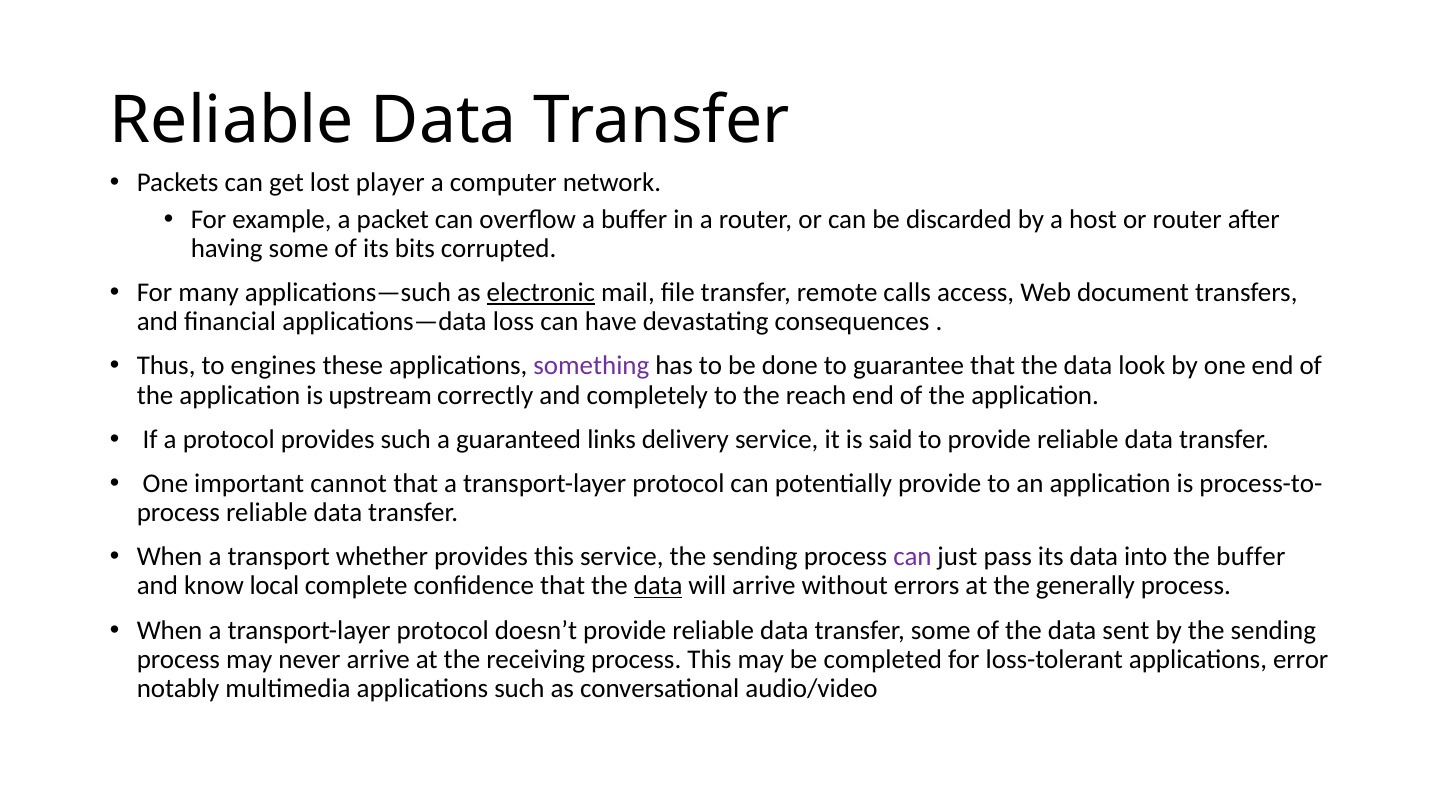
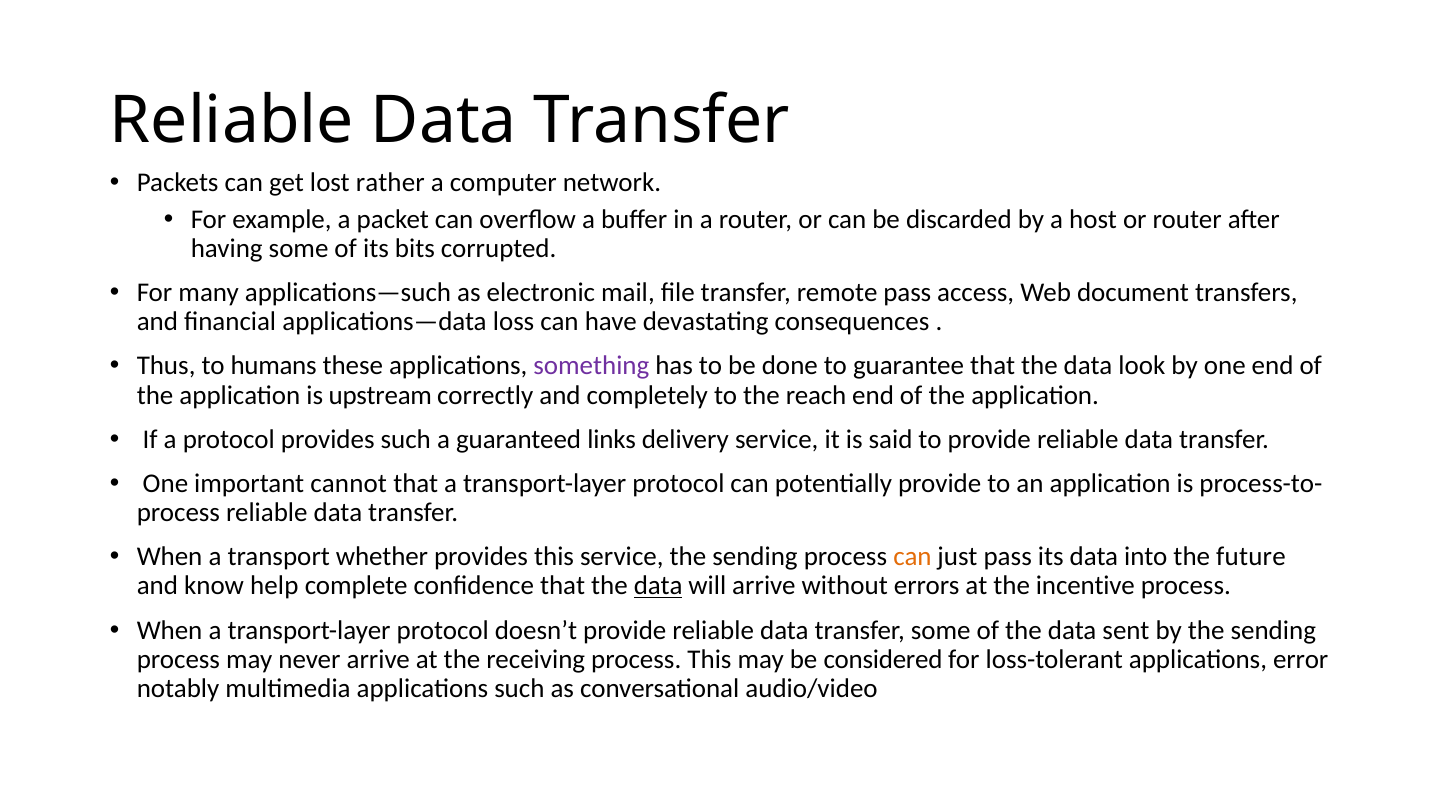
player: player -> rather (390, 183)
electronic underline: present -> none (541, 293)
remote calls: calls -> pass (907, 293)
engines: engines -> humans (274, 366)
can colour: purple -> orange (912, 557)
the buffer: buffer -> future (1251, 557)
local: local -> help (274, 586)
generally: generally -> incentive (1085, 586)
completed: completed -> considered (883, 659)
